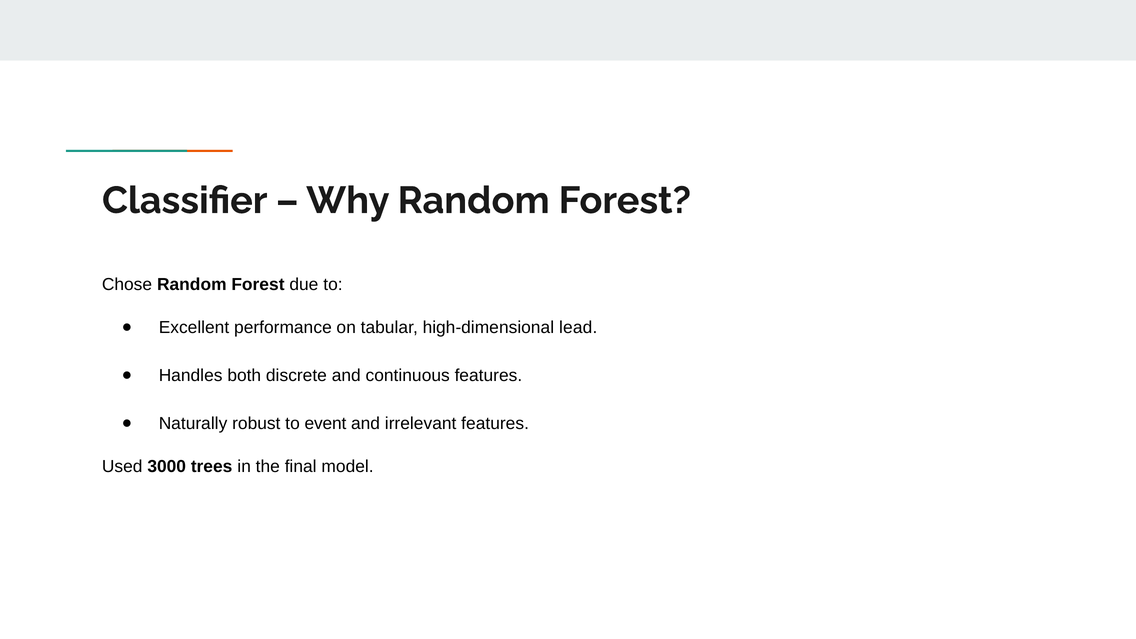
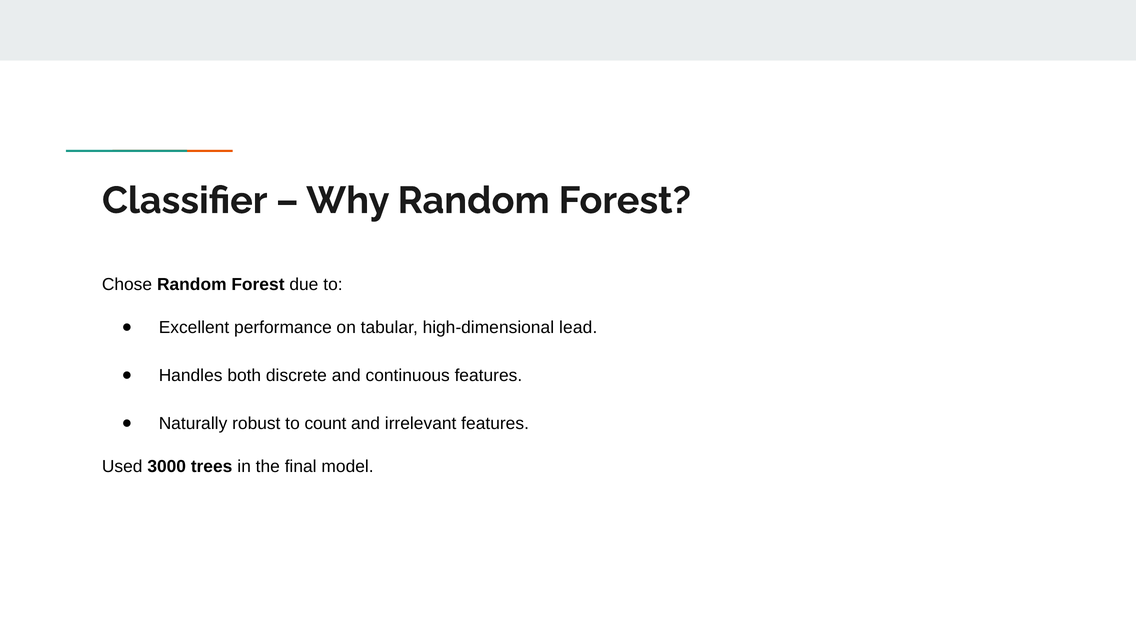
event: event -> count (325, 423)
